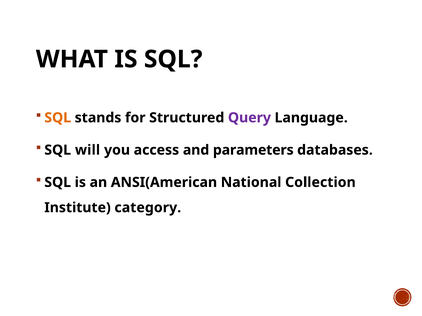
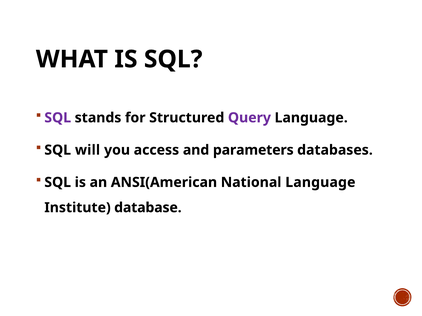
SQL colour: orange -> purple (58, 118)
National Collection: Collection -> Language (320, 183)
category: category -> database (148, 208)
